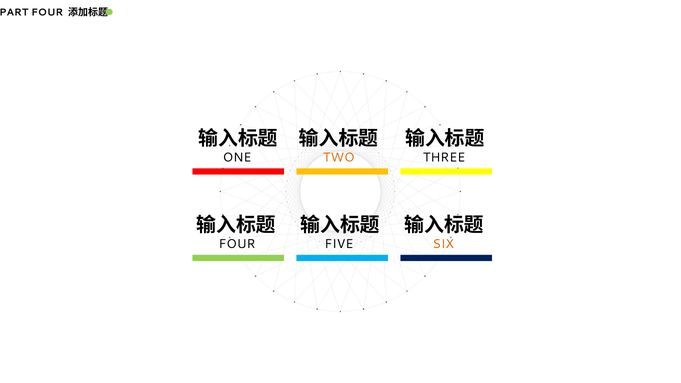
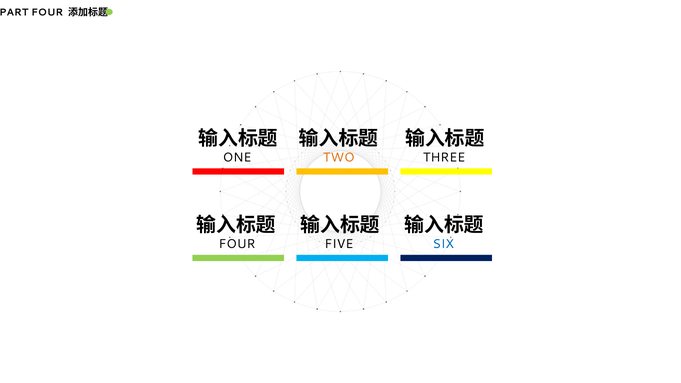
SIX colour: orange -> blue (443, 244)
